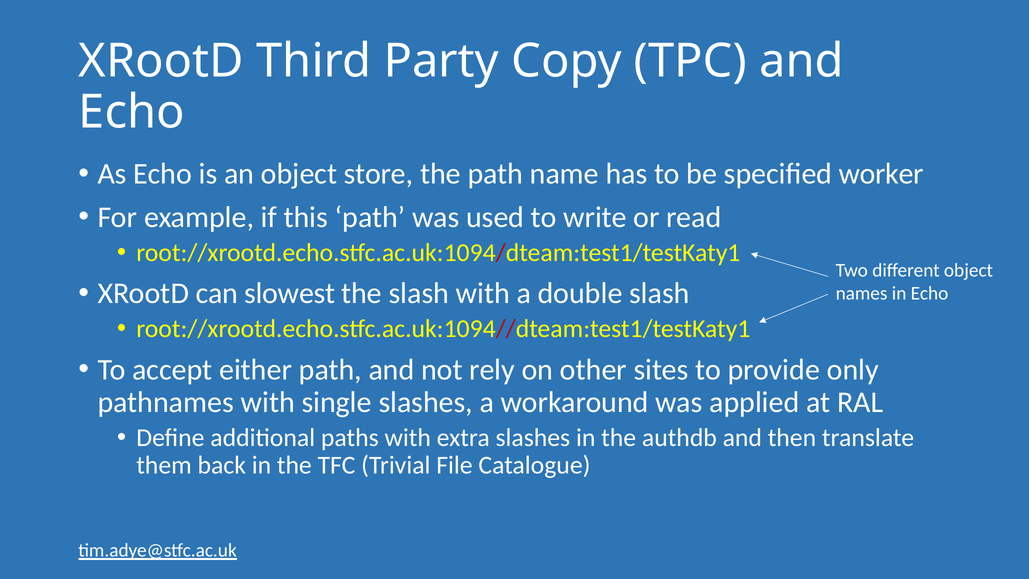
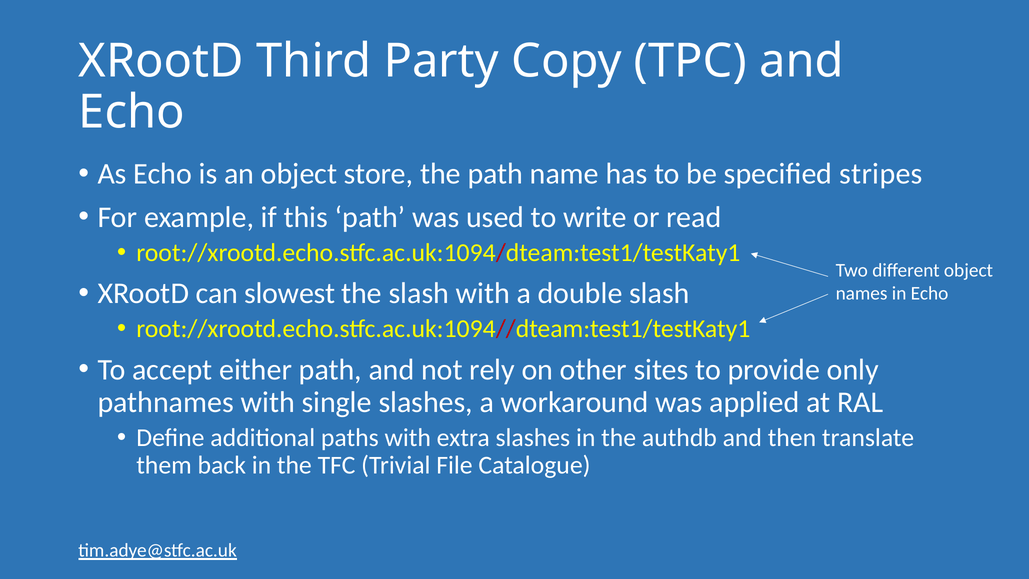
worker: worker -> stripes (881, 174)
